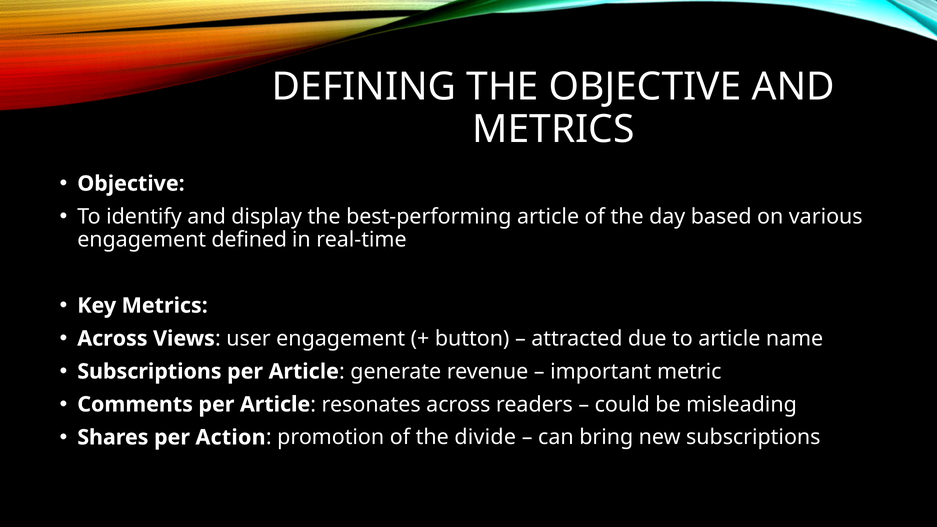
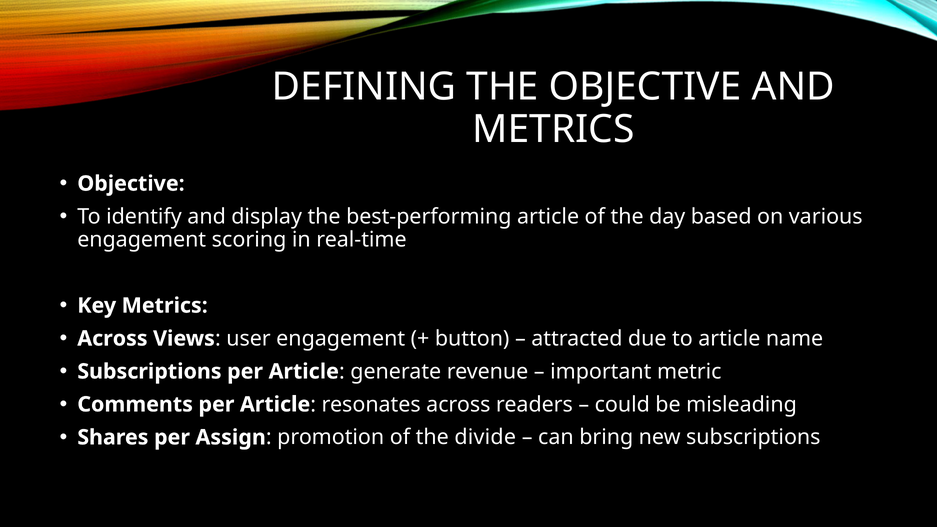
defined: defined -> scoring (249, 240)
Action: Action -> Assign (231, 437)
